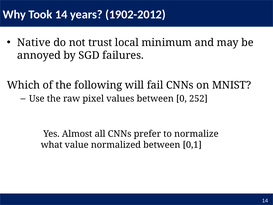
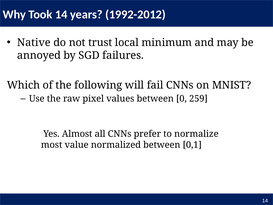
1902-2012: 1902-2012 -> 1992-2012 (135, 14)
252: 252 -> 259 (198, 99)
what: what -> most (52, 145)
